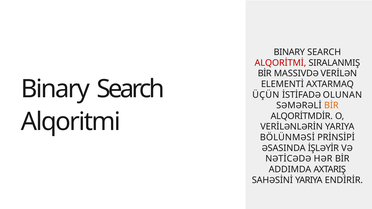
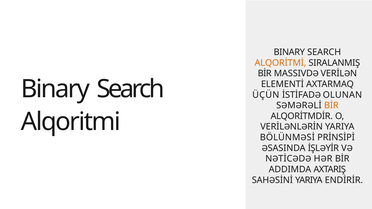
ALQORİTMİ colour: red -> orange (280, 63)
